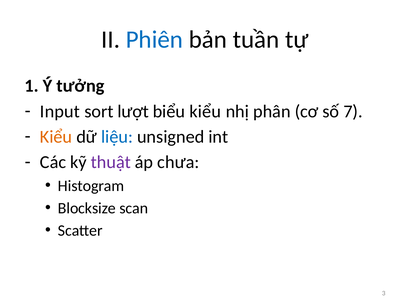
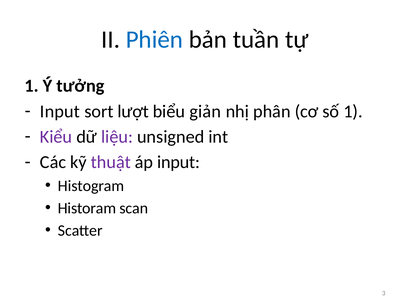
biểu kiểu: kiểu -> giản (205, 112)
số 7: 7 -> 1 (353, 112)
Kiểu colour: orange -> purple (56, 137)
liệu colour: blue -> purple (117, 137)
áp chưa: chưa -> input (179, 163)
Blocksize: Blocksize -> Historam (87, 208)
